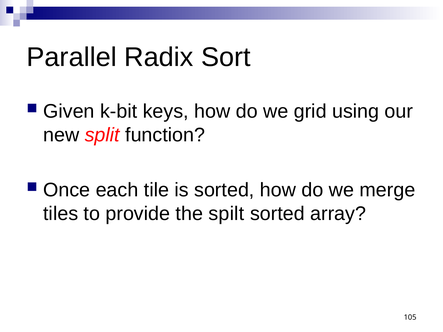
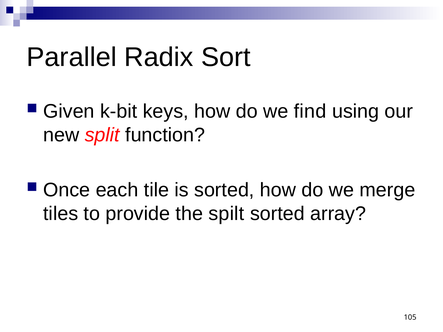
grid: grid -> find (310, 111)
